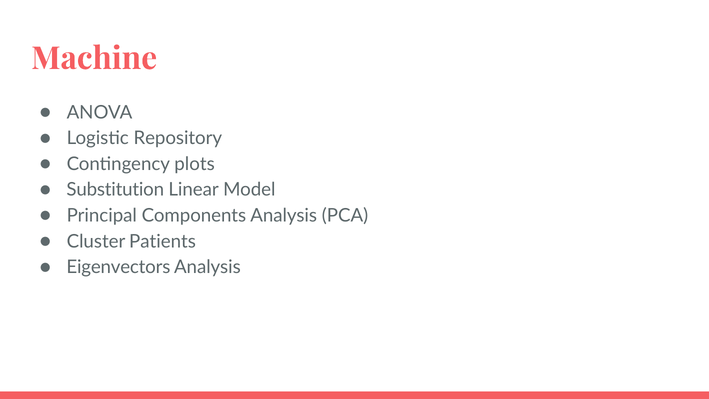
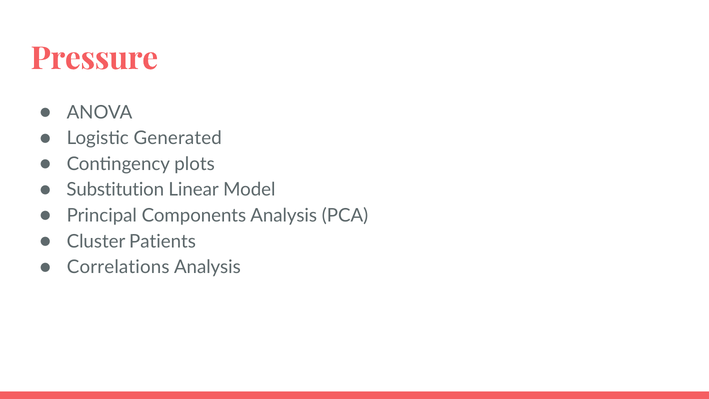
Machine: Machine -> Pressure (94, 59)
Repository: Repository -> Generated (178, 138)
Eigenvectors: Eigenvectors -> Correlations (118, 267)
